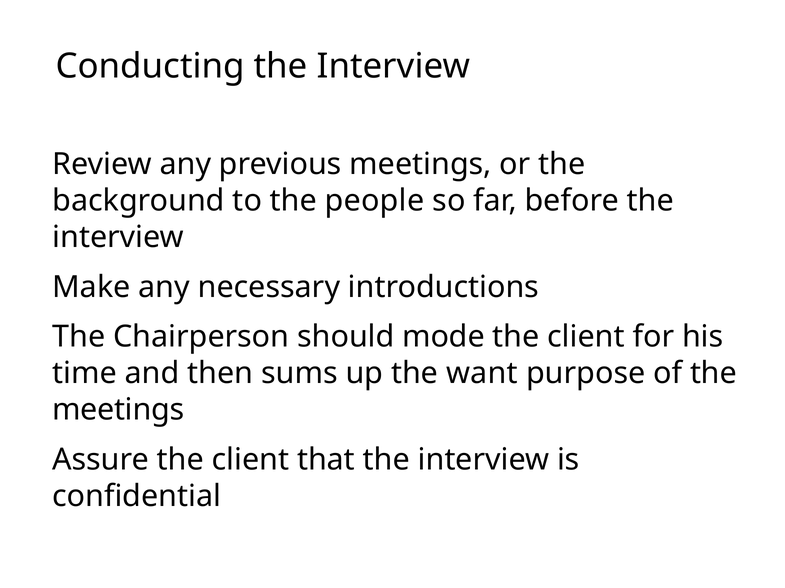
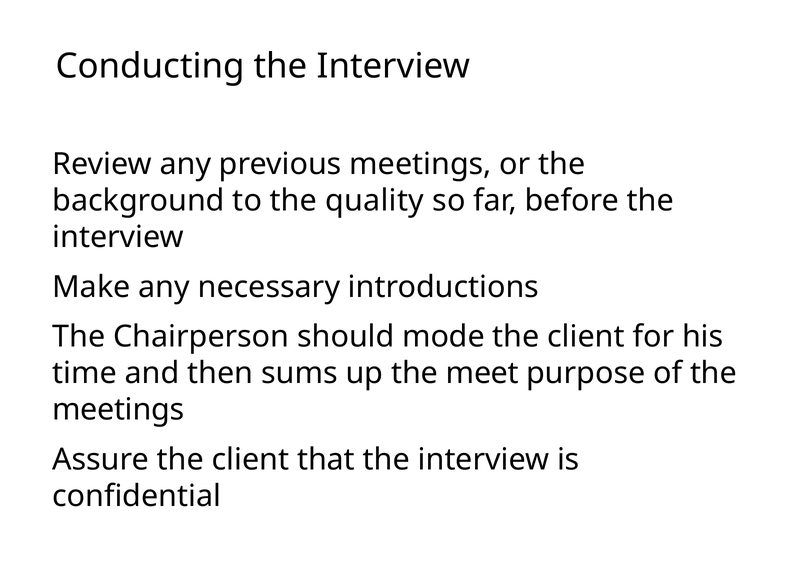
people: people -> quality (375, 201)
want: want -> meet (482, 374)
